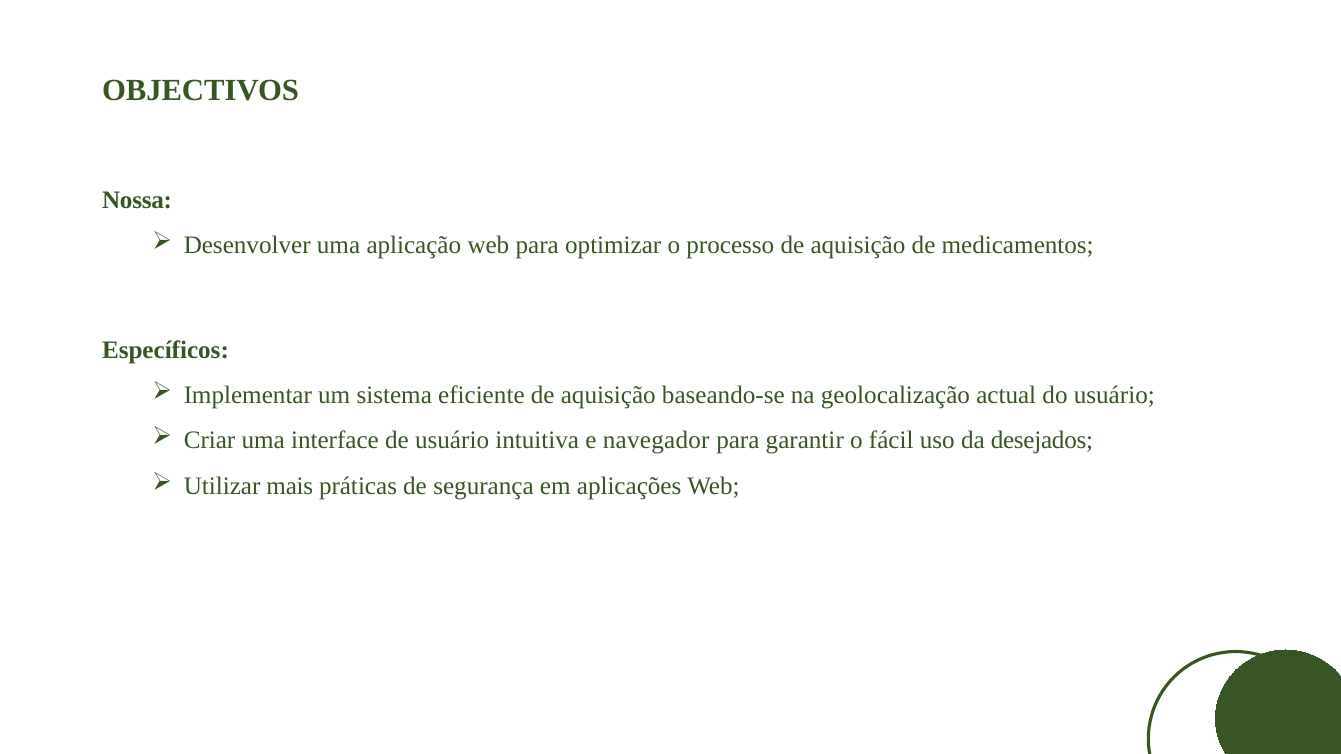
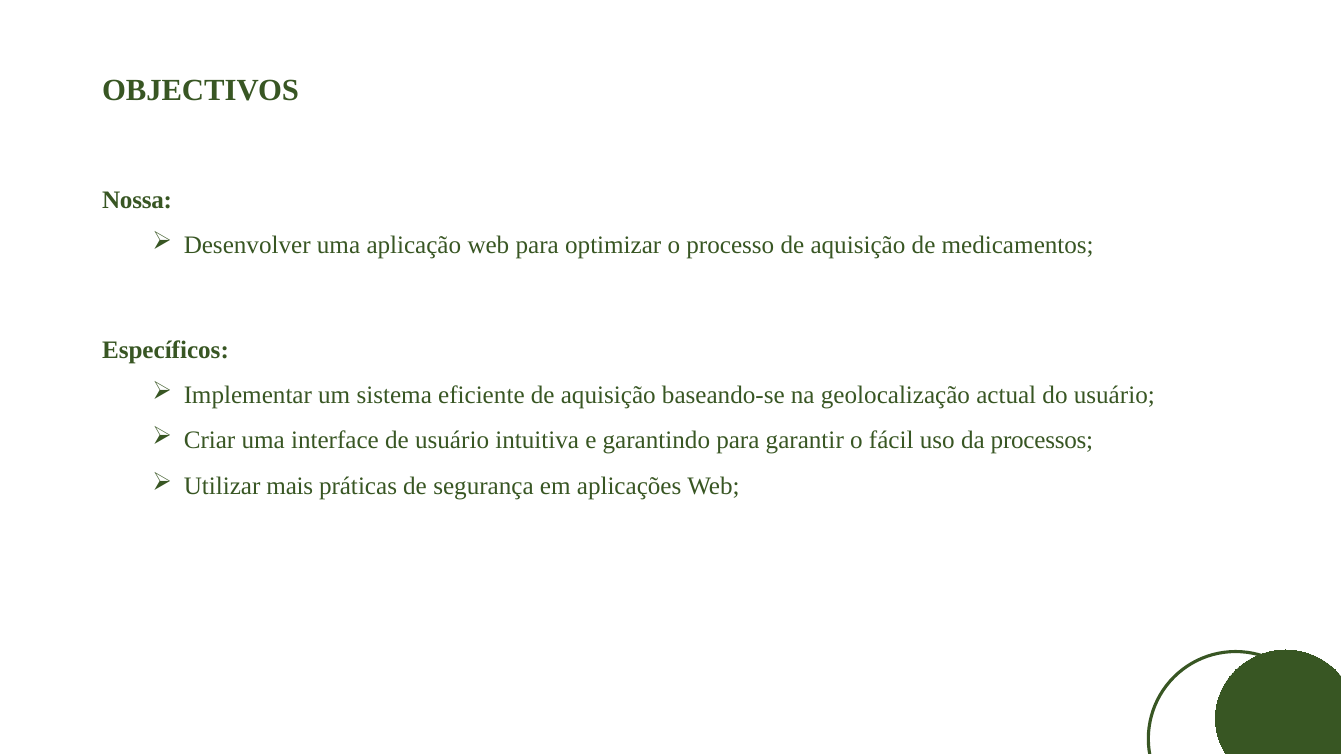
navegador: navegador -> garantindo (656, 441)
desejados: desejados -> processos (1042, 441)
